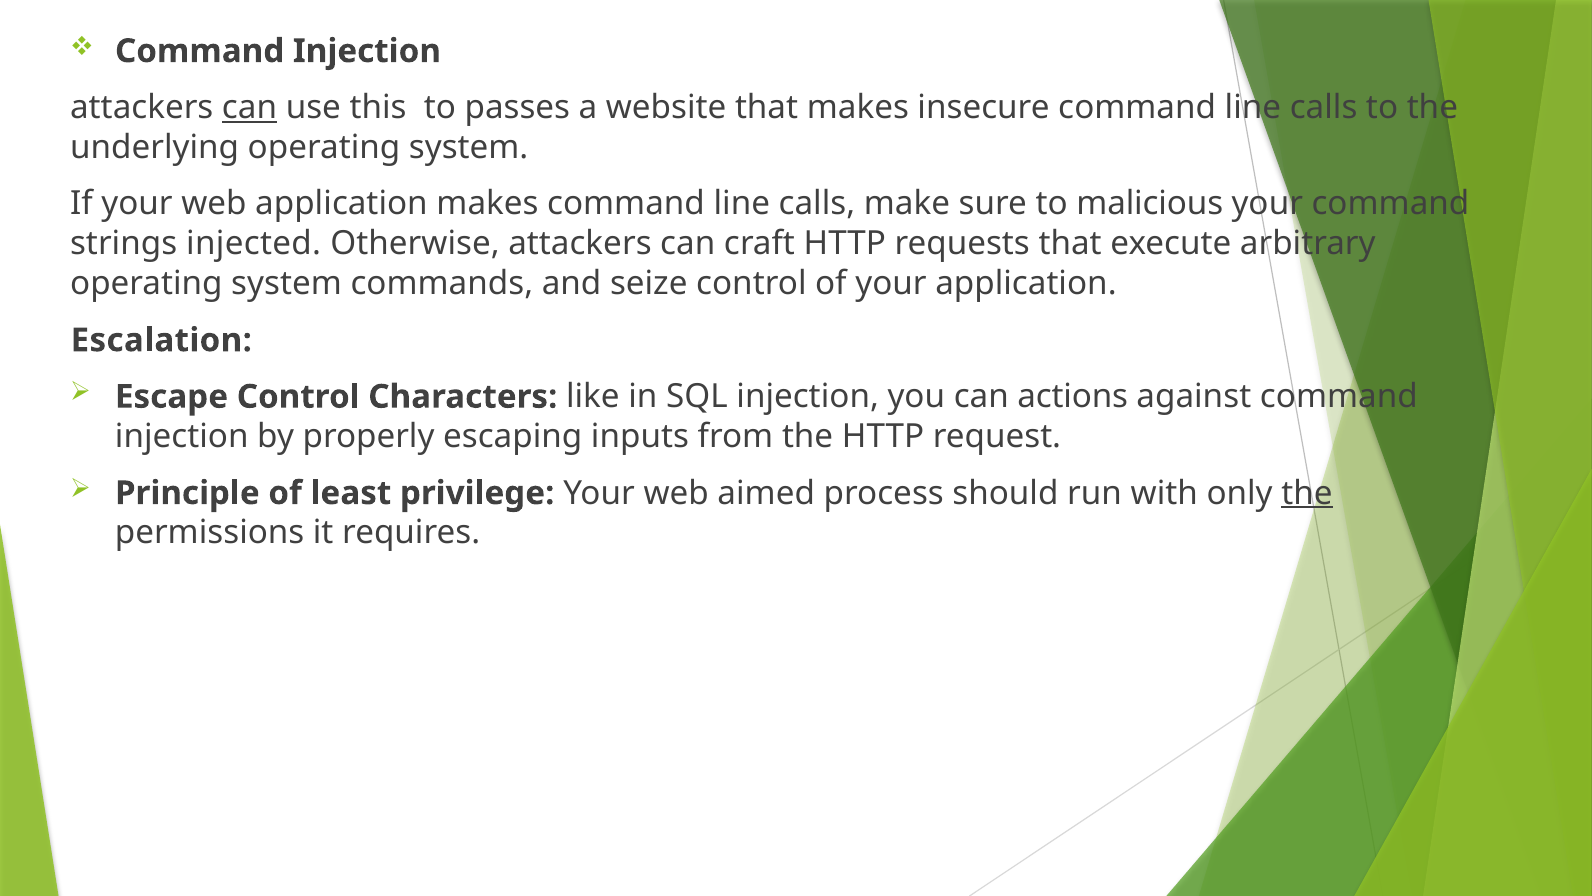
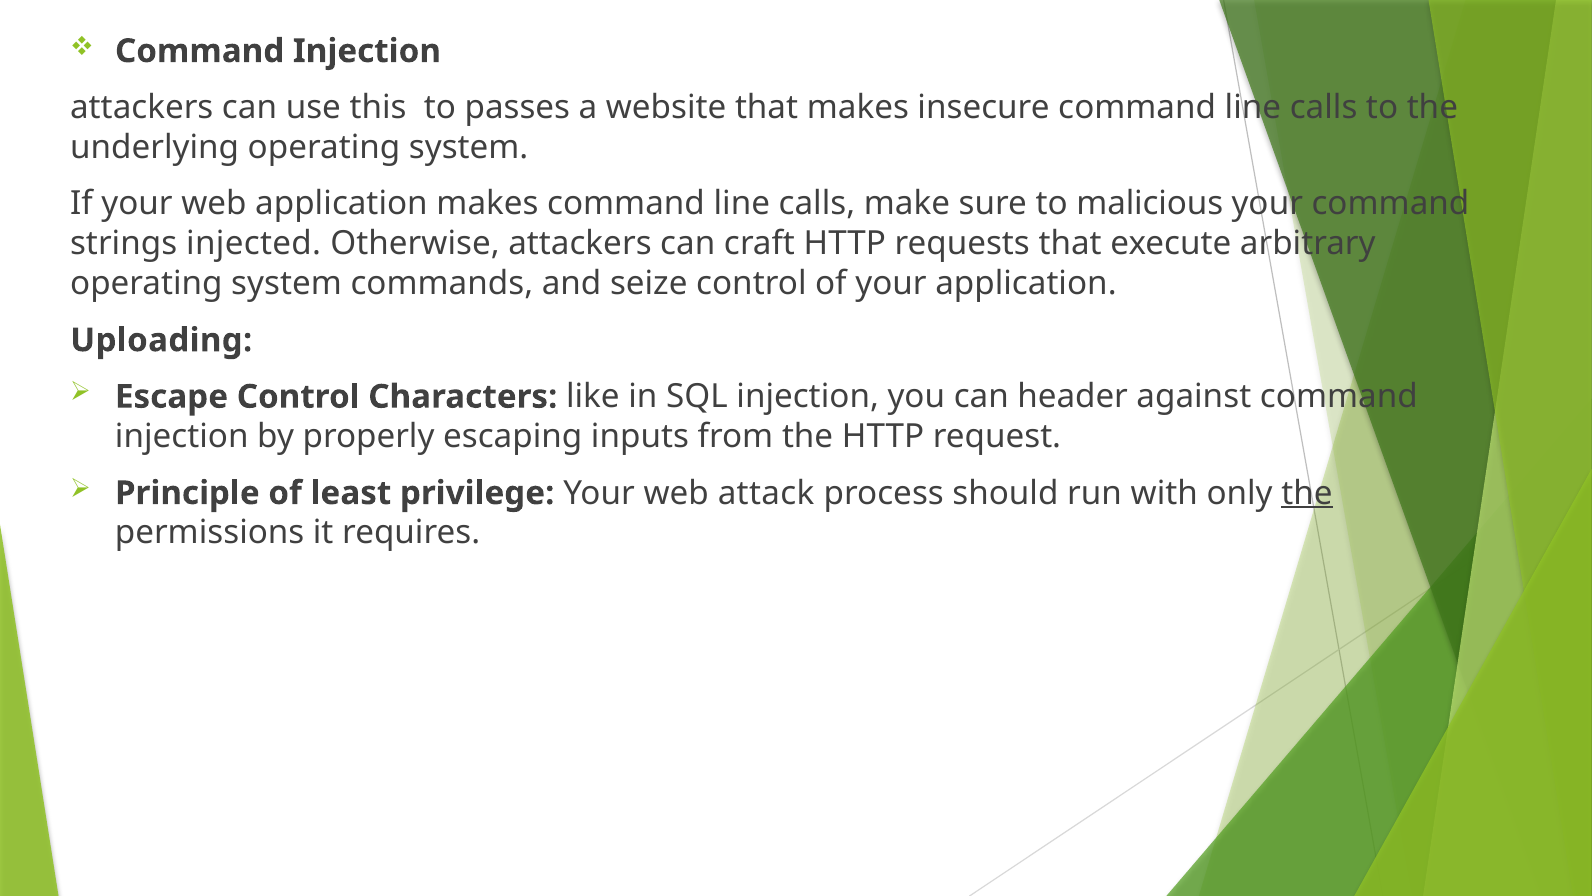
can underline: present -> none (250, 108)
Escalation: Escalation -> Uploading (161, 340)
actions: actions -> header (1073, 397)
aimed: aimed -> attack (766, 493)
